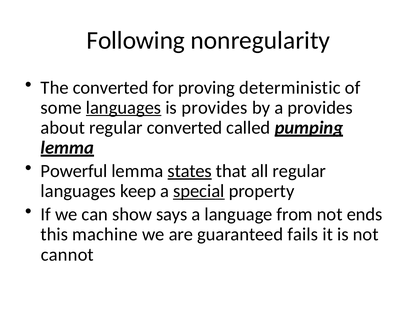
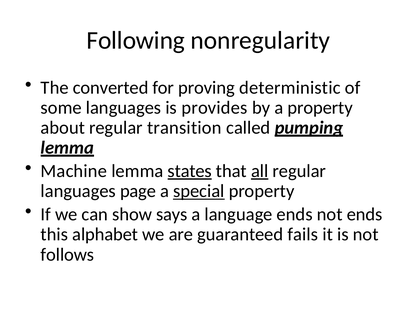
languages underline: present -> none (124, 108)
a provides: provides -> property (320, 108)
regular converted: converted -> transition (184, 128)
Powerful: Powerful -> Machine (74, 171)
all underline: none -> present (260, 171)
keep: keep -> page (138, 191)
language from: from -> ends (295, 214)
machine: machine -> alphabet (105, 234)
cannot: cannot -> follows (67, 254)
